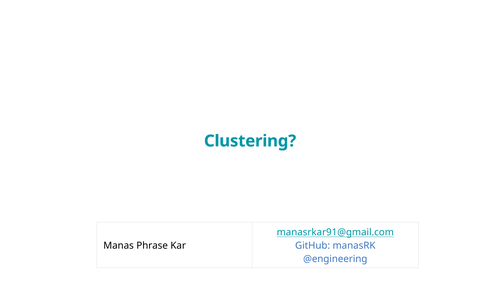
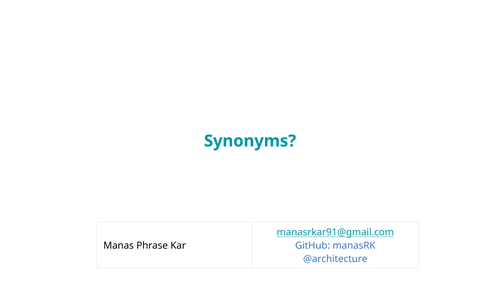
Clustering: Clustering -> Synonyms (250, 141)
@engineering: @engineering -> @architecture (335, 259)
